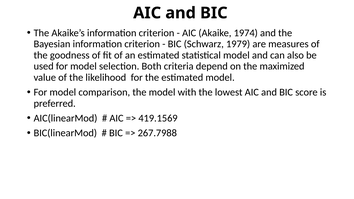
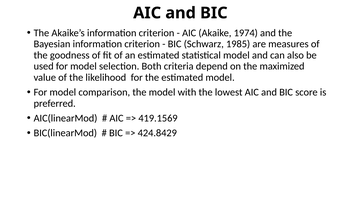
1979: 1979 -> 1985 (238, 44)
267.7988: 267.7988 -> 424.8429 (157, 133)
